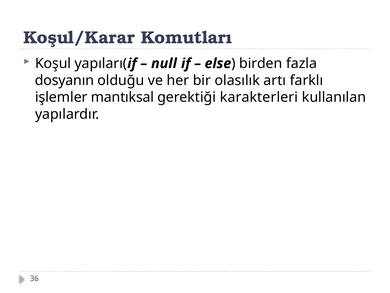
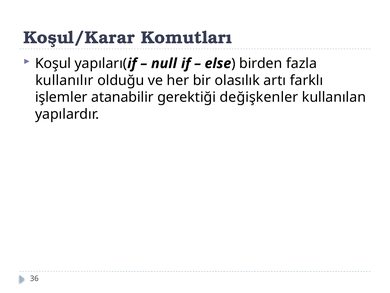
dosyanın: dosyanın -> kullanılır (64, 80)
mantıksal: mantıksal -> atanabilir (122, 97)
karakterleri: karakterleri -> değişkenler (259, 97)
